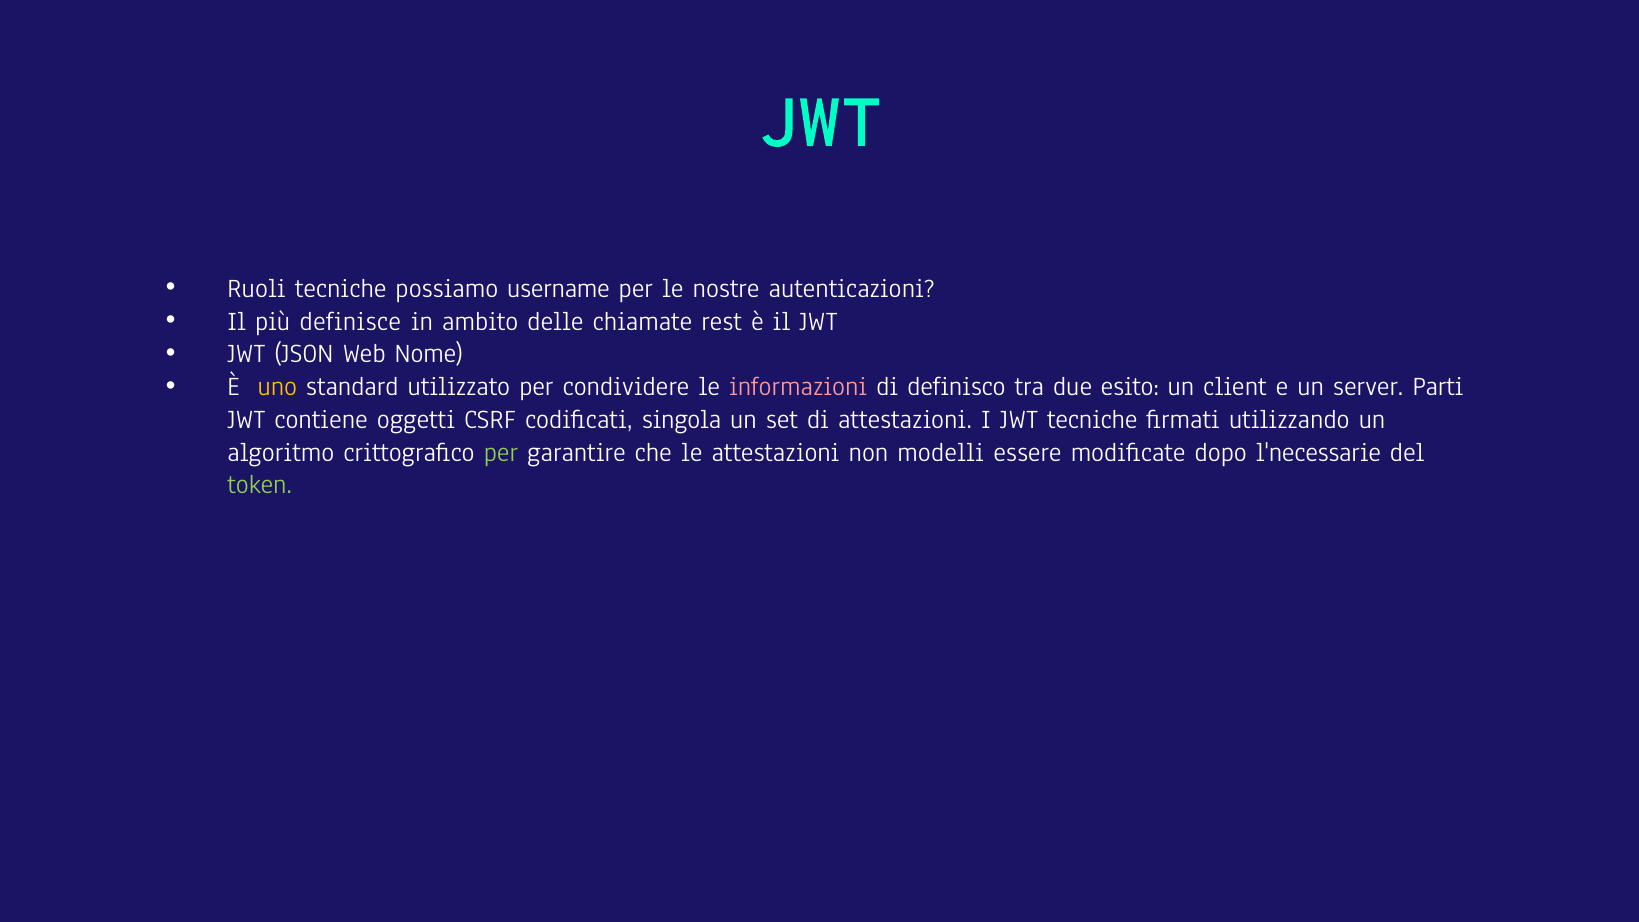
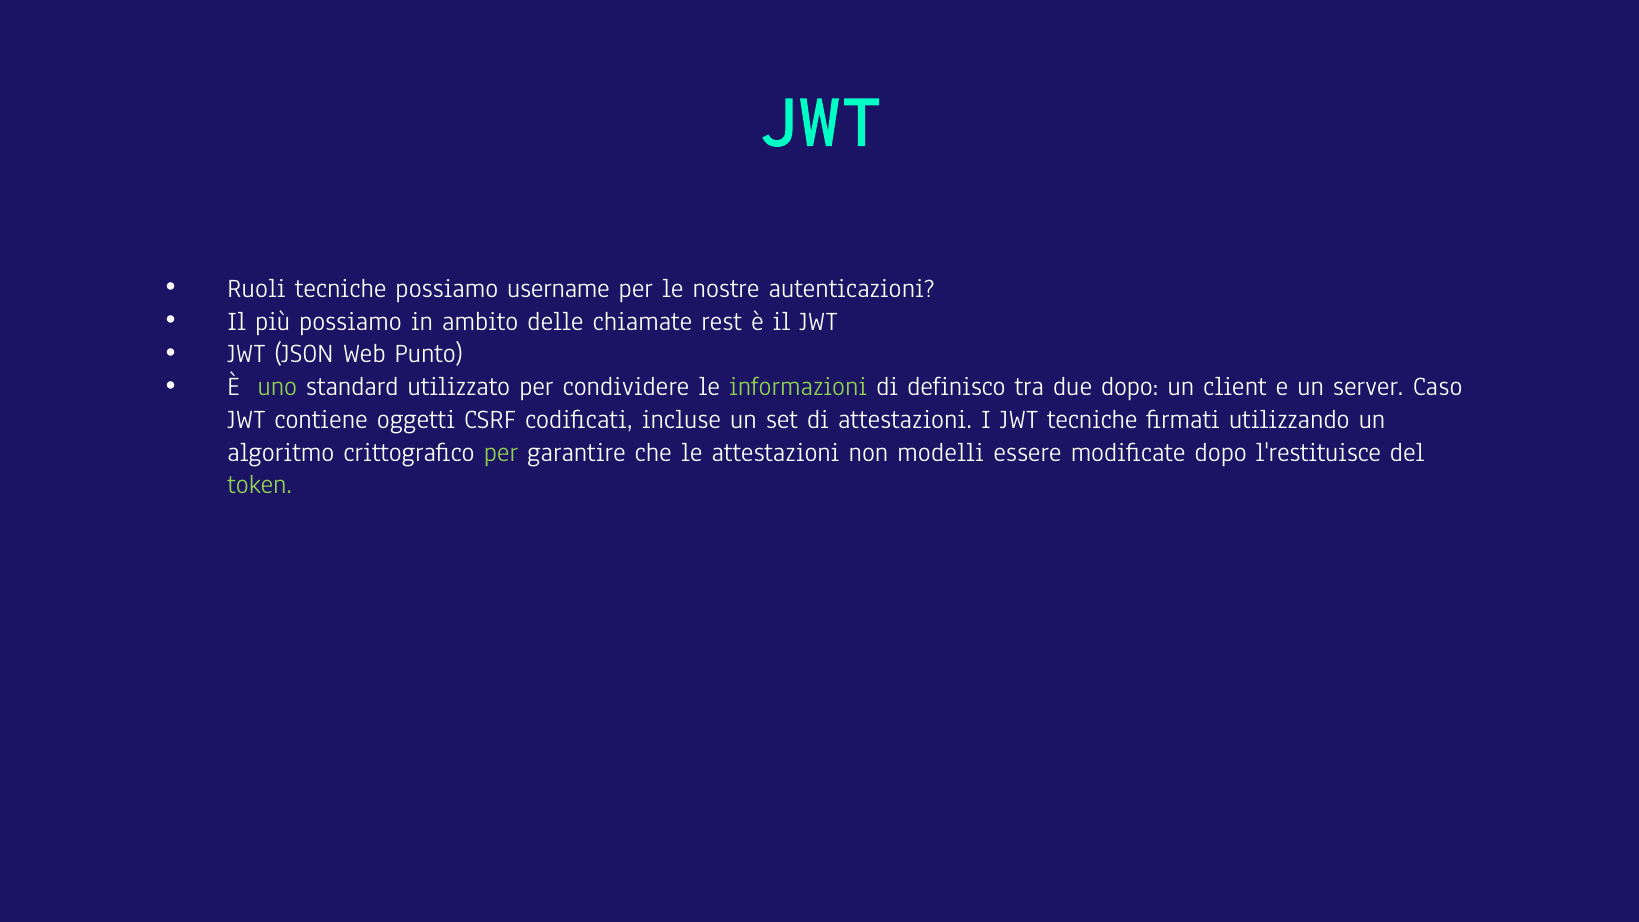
più definisce: definisce -> possiamo (350, 321)
Nome: Nome -> Punto (429, 354)
uno colour: yellow -> light green (277, 387)
informazioni colour: pink -> light green (798, 387)
due esito: esito -> dopo (1130, 387)
Parti: Parti -> Caso (1438, 387)
singola: singola -> incluse (681, 419)
l'necessarie: l'necessarie -> l'restituisce (1318, 452)
